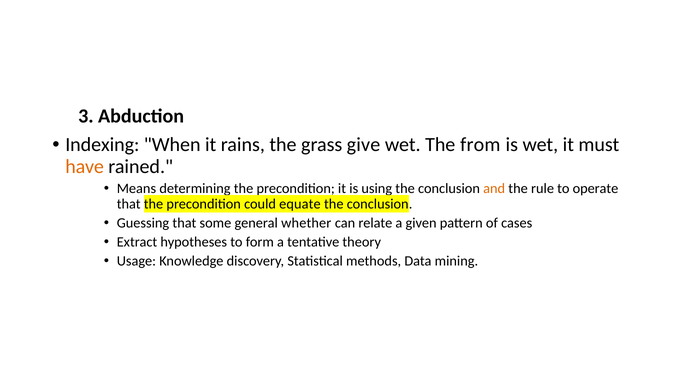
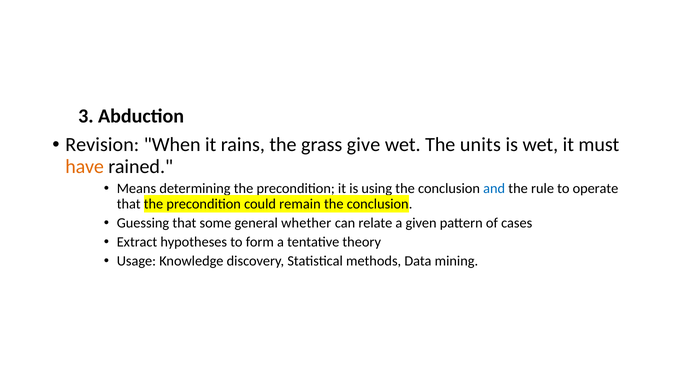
Indexing: Indexing -> Revision (102, 145)
from: from -> units (480, 145)
and colour: orange -> blue (494, 189)
equate: equate -> remain (300, 204)
